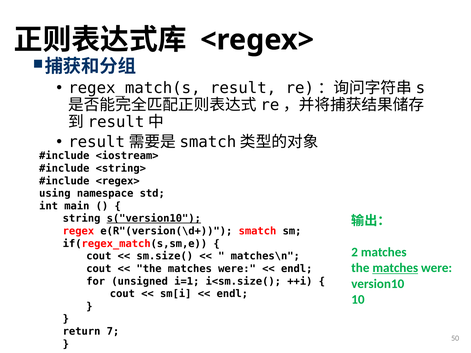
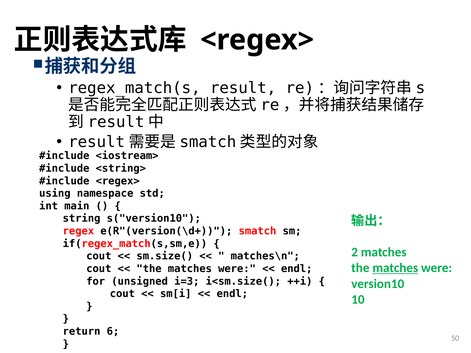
s("version10 underline: present -> none (154, 219)
i=1: i=1 -> i=3 (187, 281)
7: 7 -> 6 (113, 332)
